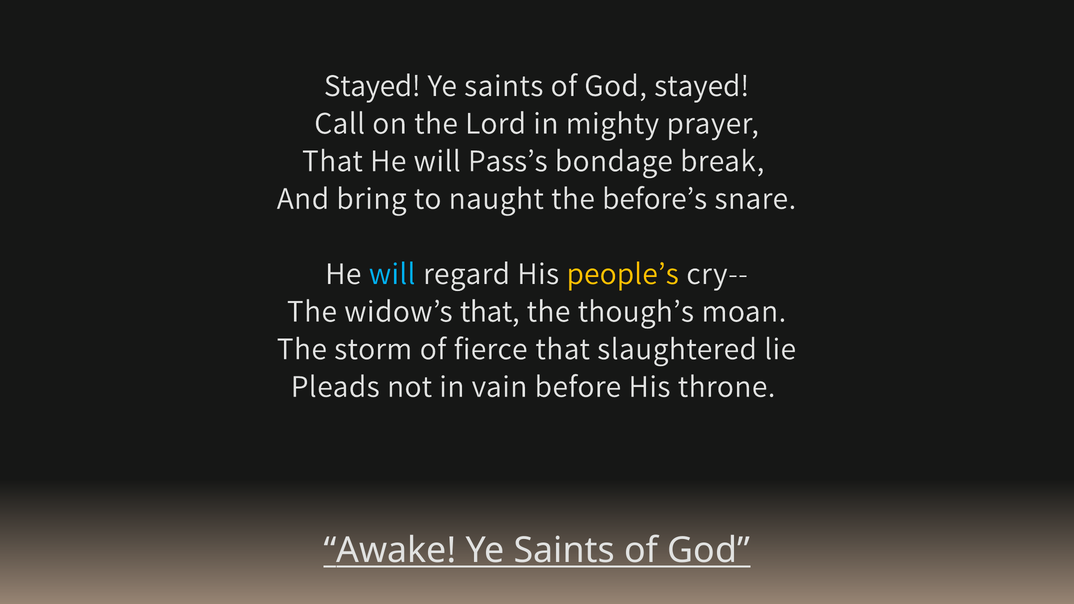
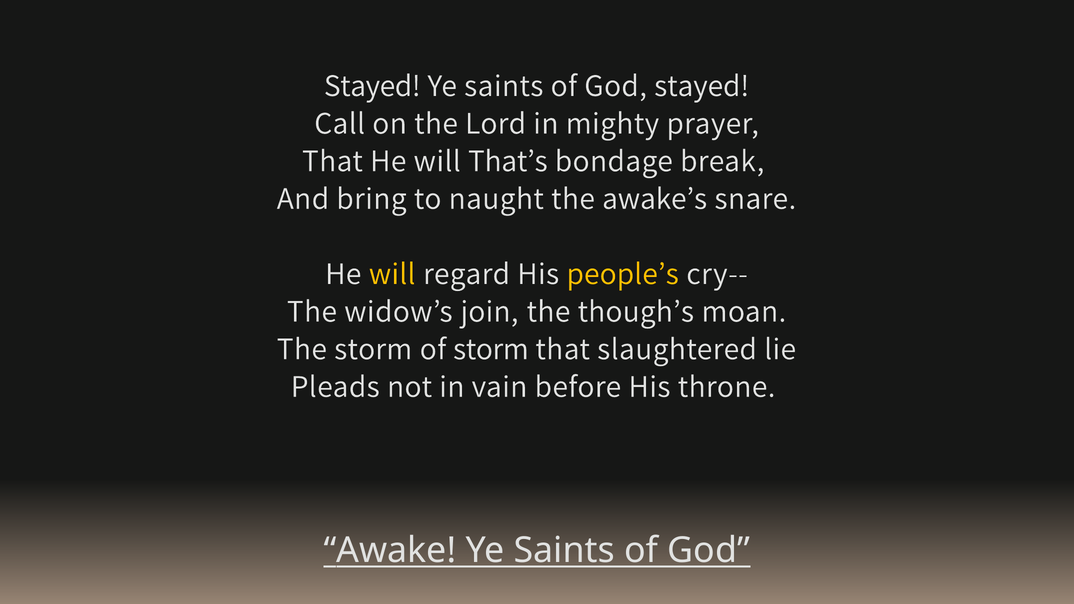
Pass’s: Pass’s -> That’s (508, 161)
before’s: before’s -> awake’s (655, 198)
will colour: light blue -> yellow (392, 274)
widow’s that: that -> join (489, 311)
of fierce: fierce -> storm (491, 349)
